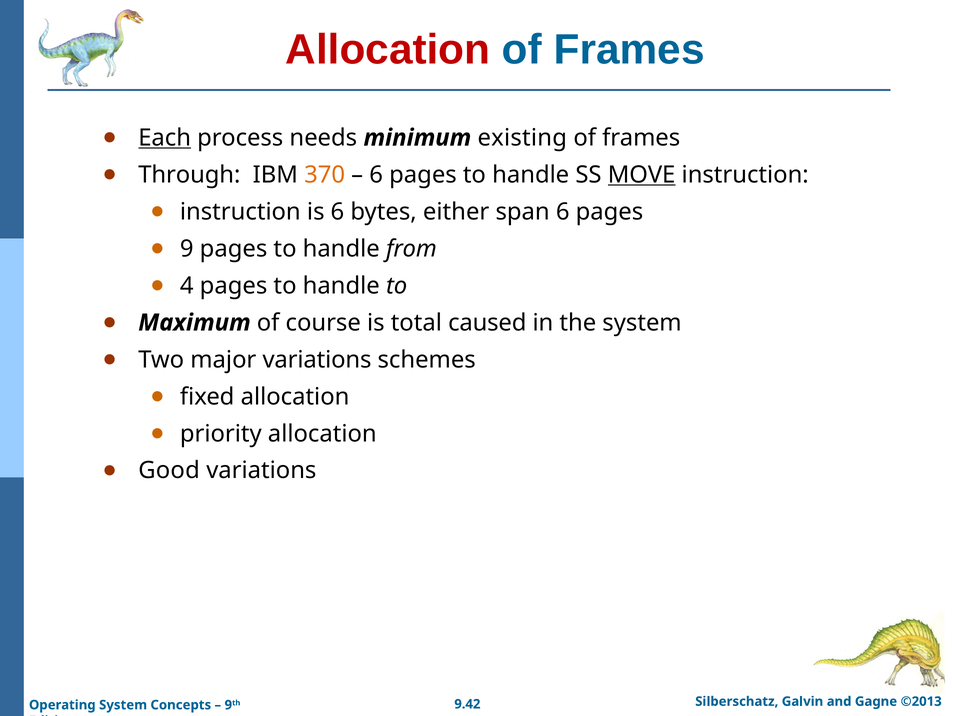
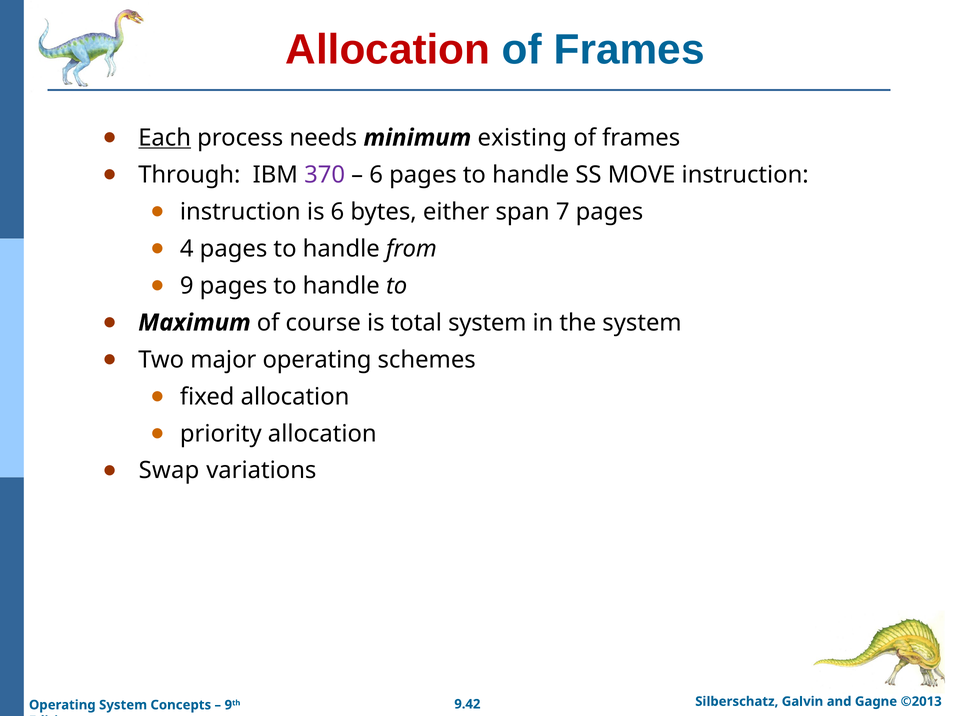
370 colour: orange -> purple (325, 175)
MOVE underline: present -> none (642, 175)
span 6: 6 -> 7 (563, 212)
9: 9 -> 4 (187, 249)
4: 4 -> 9 (187, 286)
total caused: caused -> system (487, 322)
major variations: variations -> operating (317, 359)
Good: Good -> Swap (169, 470)
